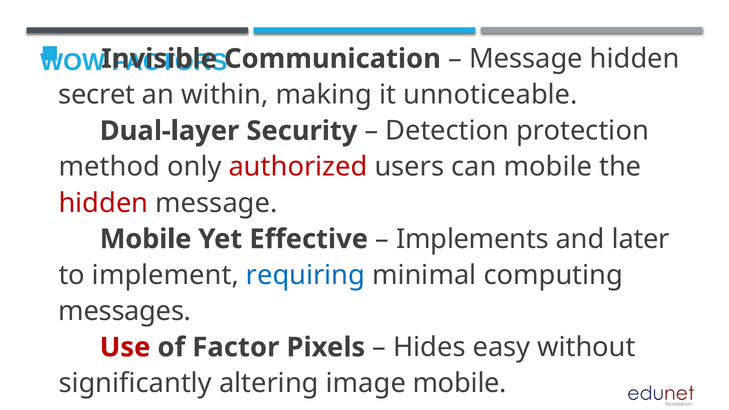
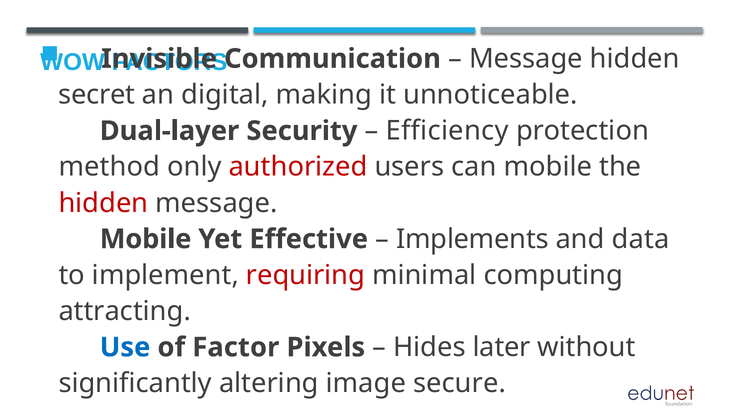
within: within -> digital (225, 95)
Detection: Detection -> Efficiency (447, 131)
later: later -> data (641, 239)
requiring colour: blue -> red (305, 275)
messages: messages -> attracting (125, 311)
Use colour: red -> blue (125, 347)
easy: easy -> later (502, 347)
image mobile: mobile -> secure (460, 383)
